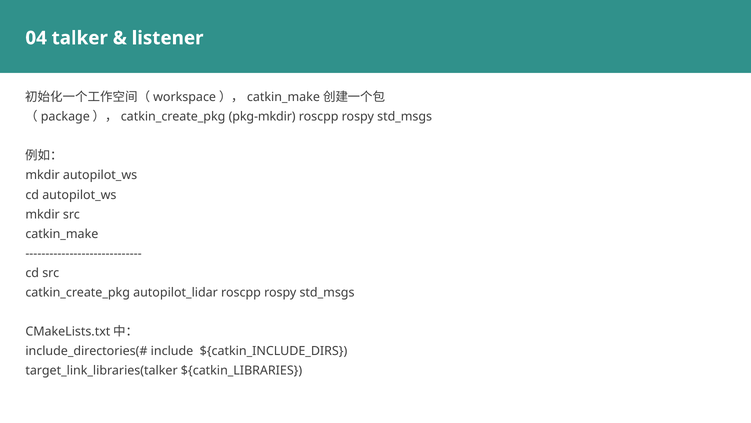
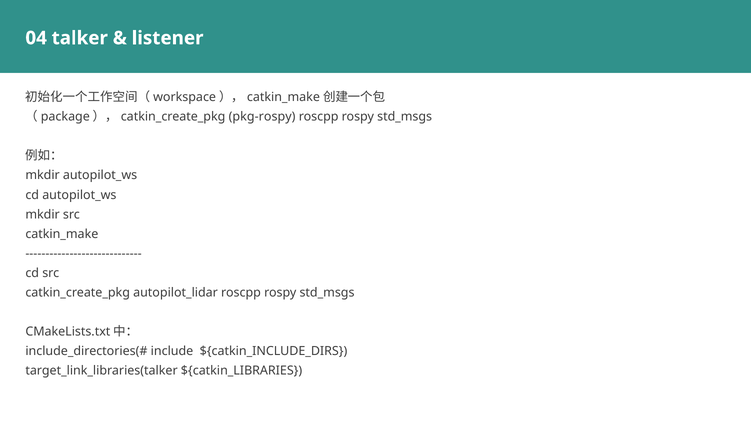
pkg-mkdir: pkg-mkdir -> pkg-rospy (262, 117)
